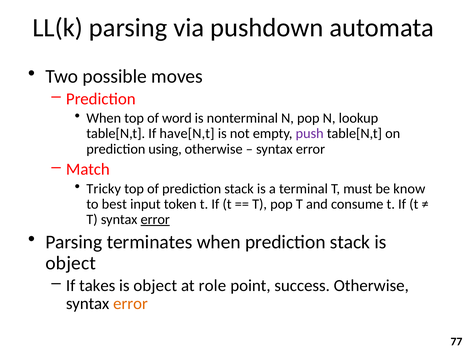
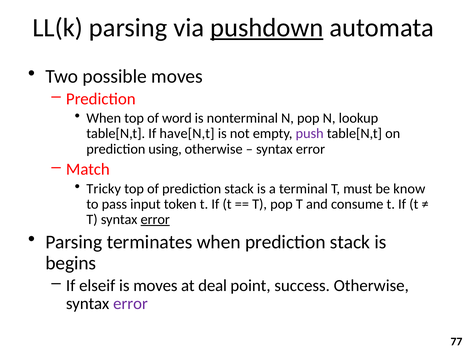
pushdown underline: none -> present (267, 28)
best: best -> pass (114, 204)
object: object -> begins (71, 263)
takes: takes -> elseif (97, 286)
object: object -> moves (155, 286)
role: role -> deal (213, 286)
error colour: orange -> purple (130, 304)
